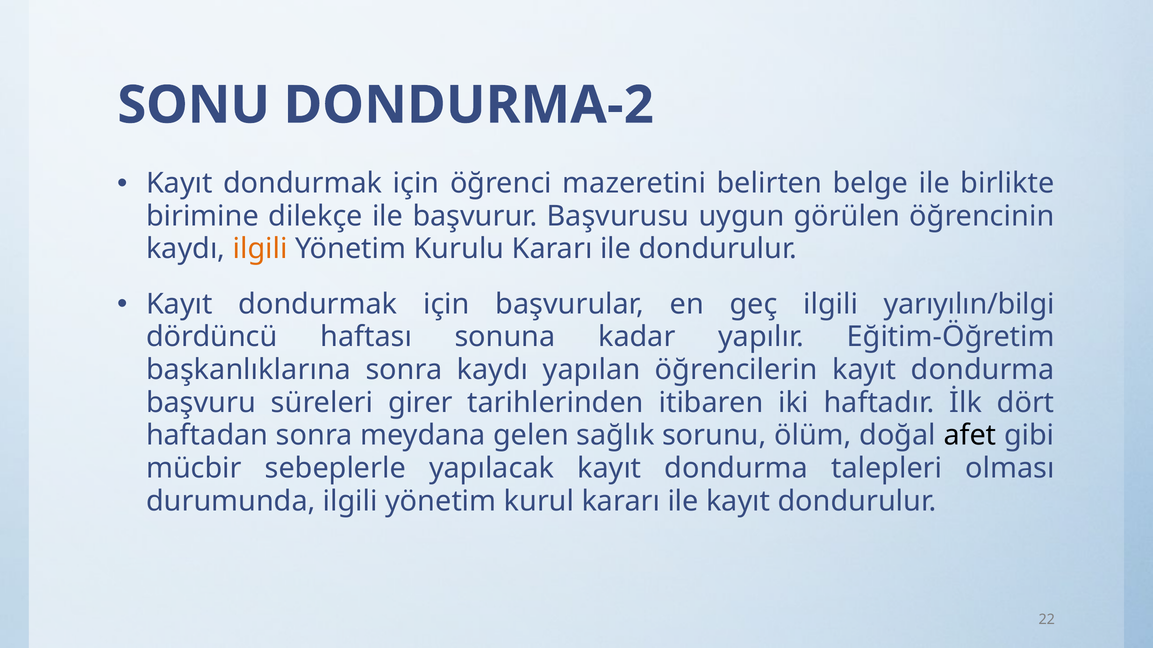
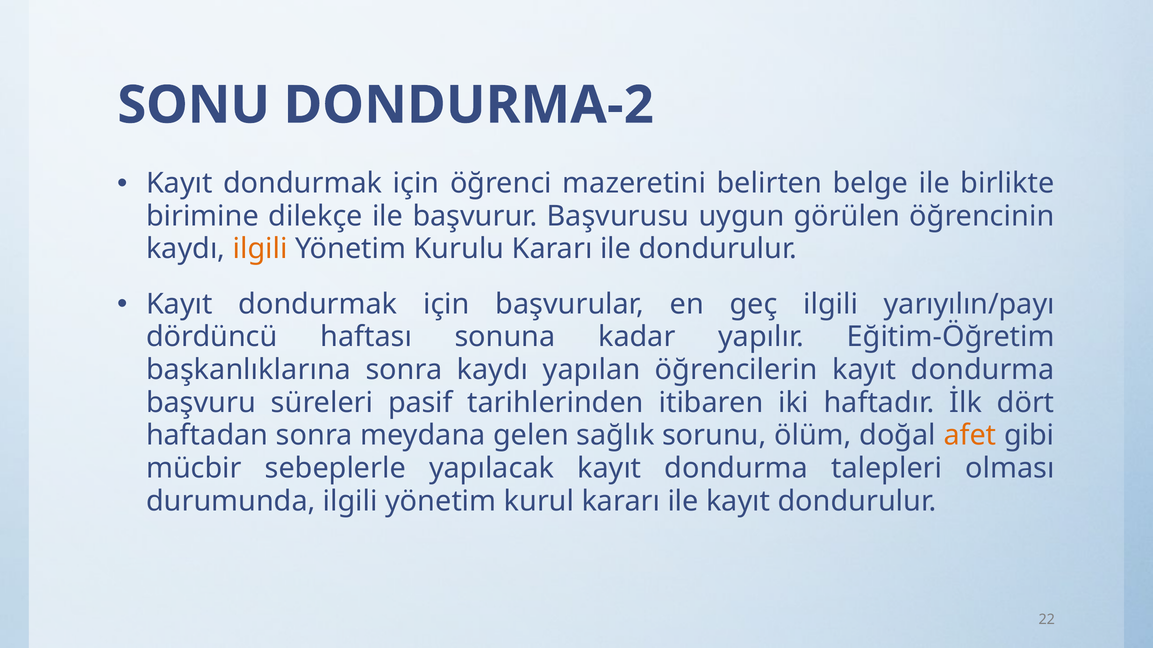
yarıyılın/bilgi: yarıyılın/bilgi -> yarıyılın/payı (969, 304)
girer: girer -> pasif (420, 403)
afet colour: black -> orange (970, 436)
